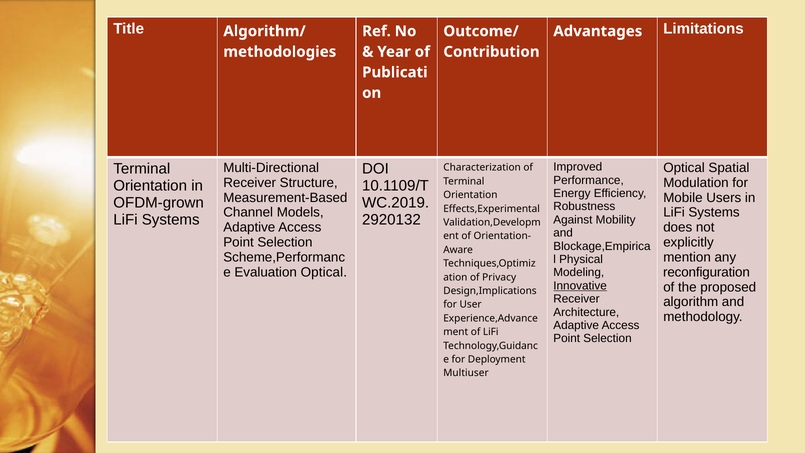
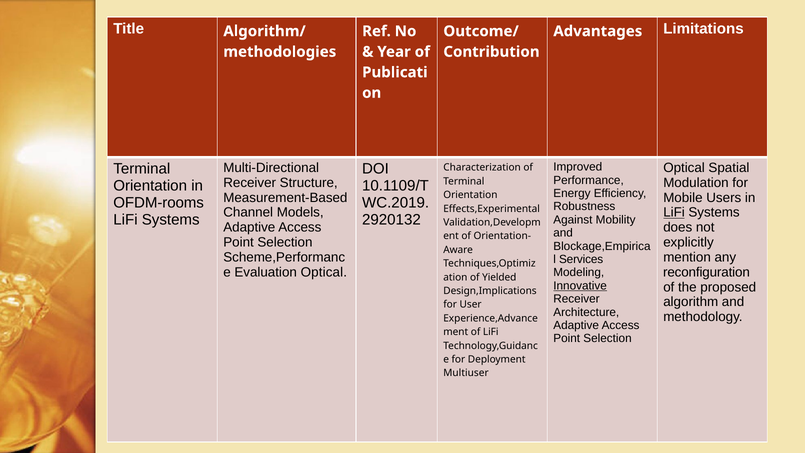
OFDM-grown: OFDM-grown -> OFDM-rooms (159, 203)
LiFi underline: none -> present (674, 212)
Physical: Physical -> Services (581, 259)
Privacy: Privacy -> Yielded (499, 277)
